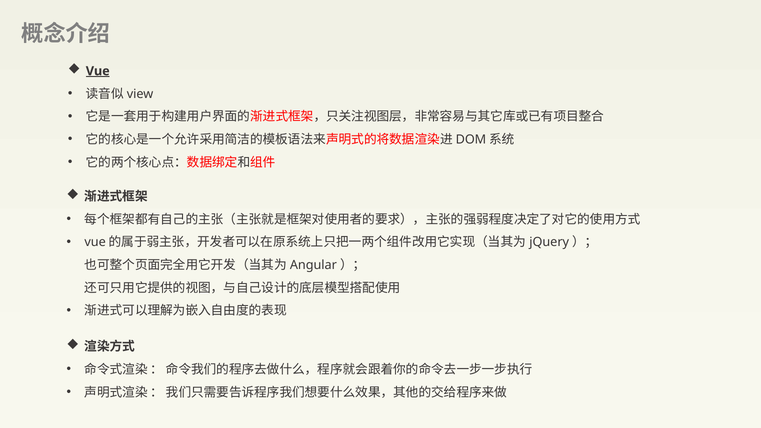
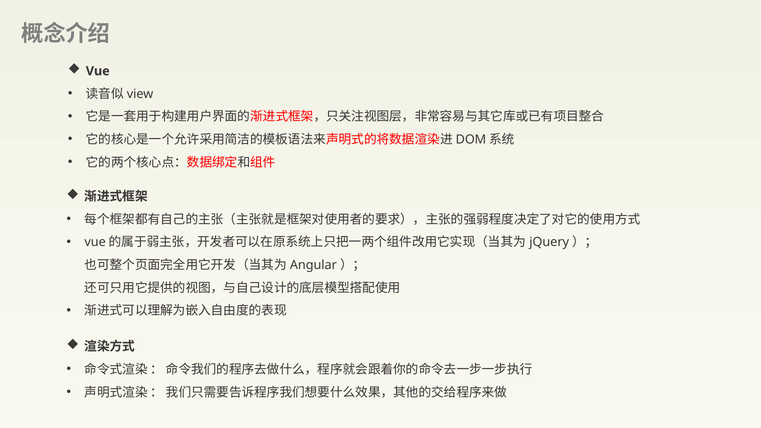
Vue underline: present -> none (98, 71)
